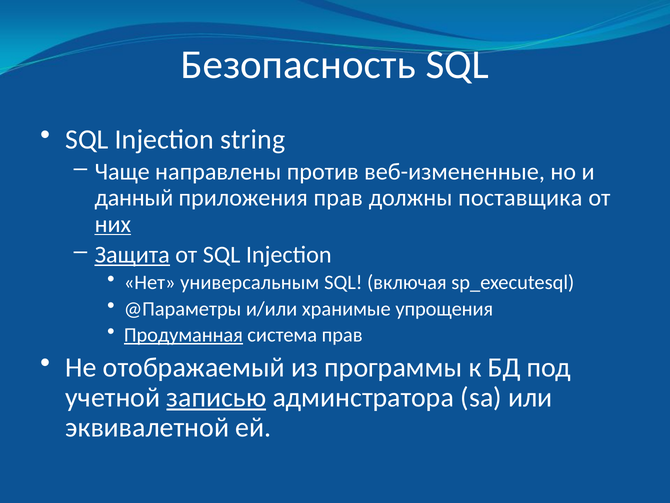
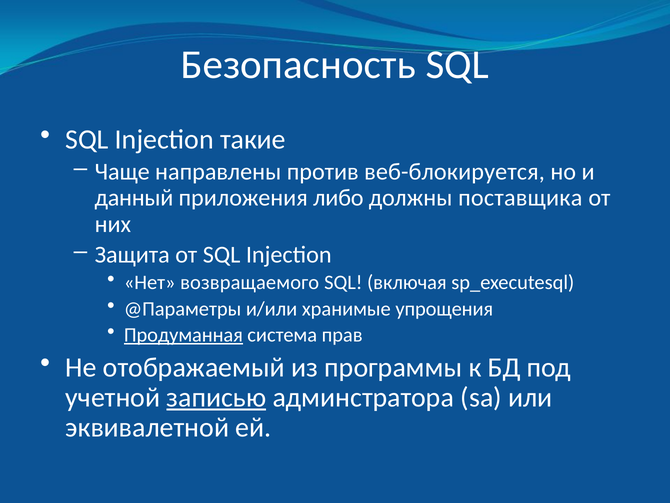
string: string -> такие (253, 139)
веб-измененные: веб-измененные -> веб-блокируется (454, 172)
приложения прав: прав -> либо (338, 198)
них underline: present -> none (113, 224)
Защита underline: present -> none (132, 255)
универсальным: универсальным -> возвращаемого (250, 282)
